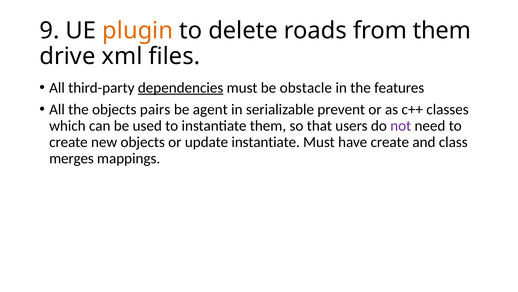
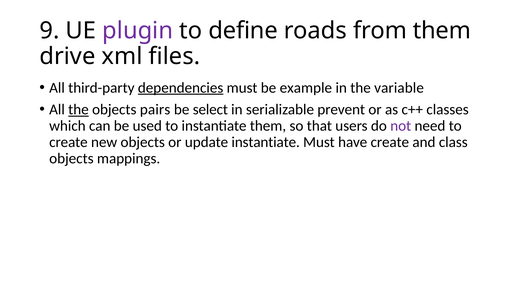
plugin colour: orange -> purple (138, 31)
delete: delete -> define (243, 31)
obstacle: obstacle -> example (306, 88)
features: features -> variable (399, 88)
the underline: none -> present (78, 109)
agent: agent -> select (210, 109)
merges: merges -> objects (71, 158)
